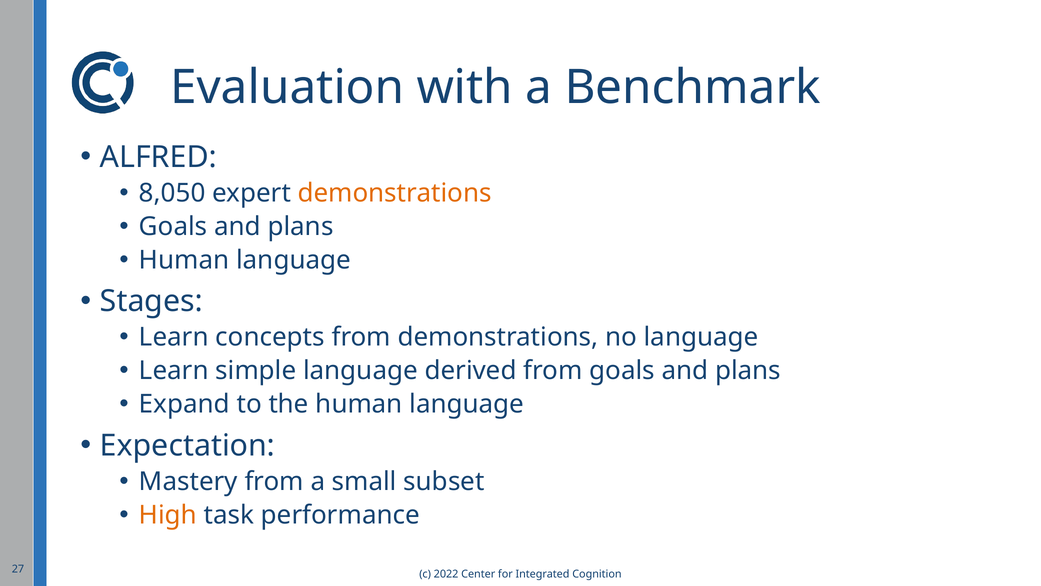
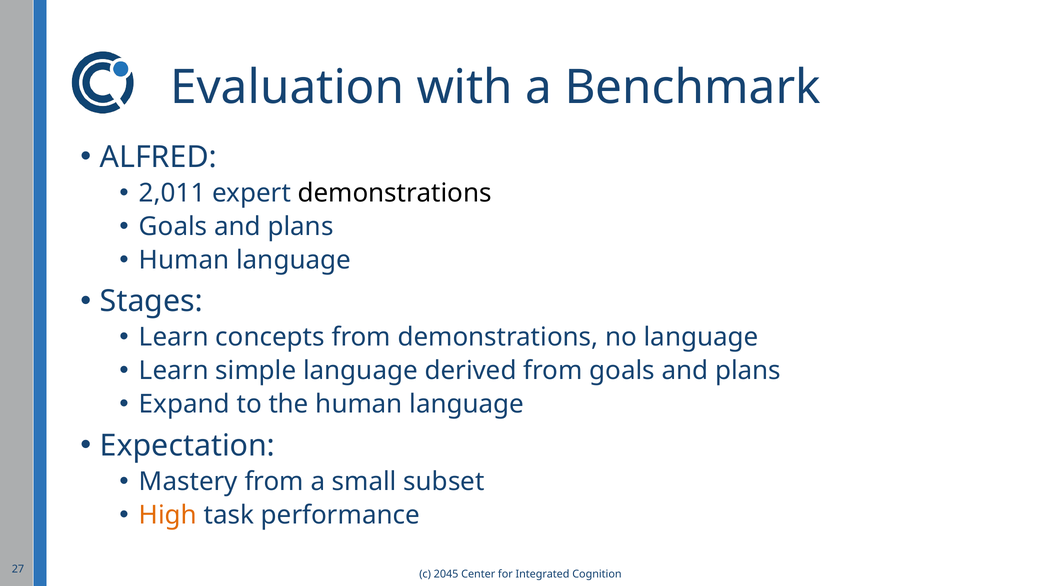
8,050: 8,050 -> 2,011 (172, 193)
demonstrations colour: orange -> black (395, 193)
2022: 2022 -> 2045 (446, 574)
